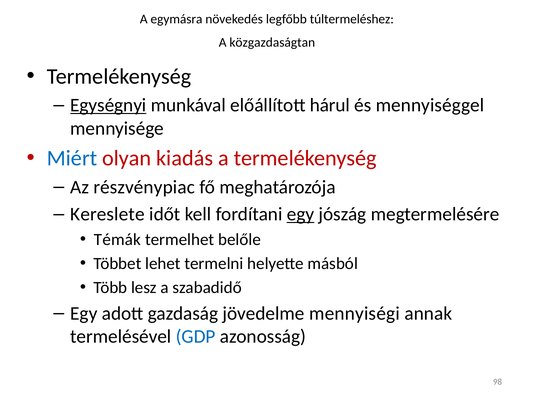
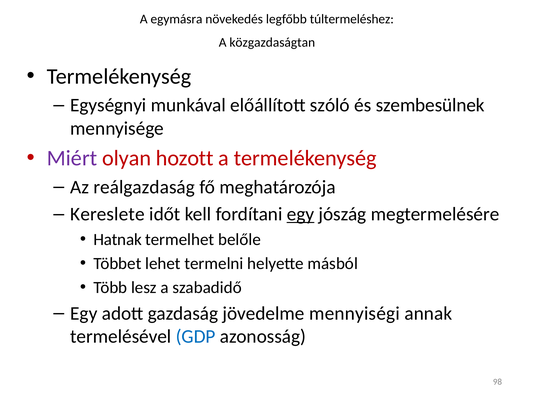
Egységnyi underline: present -> none (108, 105)
hárul: hárul -> szóló (330, 105)
mennyiséggel: mennyiséggel -> szembesülnek (430, 105)
Miért colour: blue -> purple (72, 158)
kiadás: kiadás -> hozott (185, 158)
részvénypiac: részvénypiac -> reálgazdaság (144, 187)
Témák: Témák -> Hatnak (118, 240)
